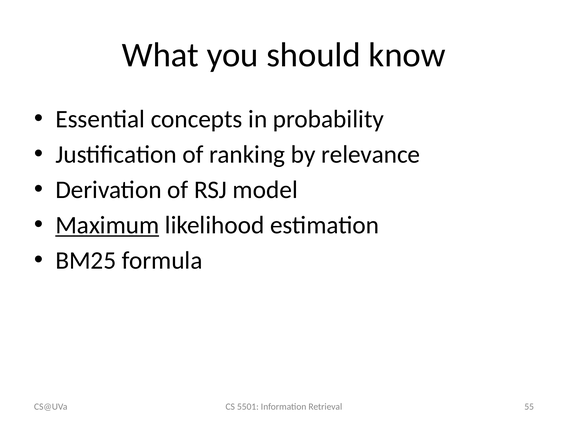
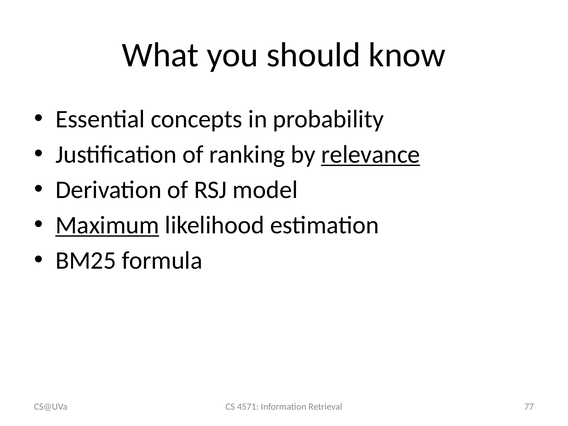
relevance underline: none -> present (371, 155)
5501: 5501 -> 4571 (248, 407)
55: 55 -> 77 (529, 407)
